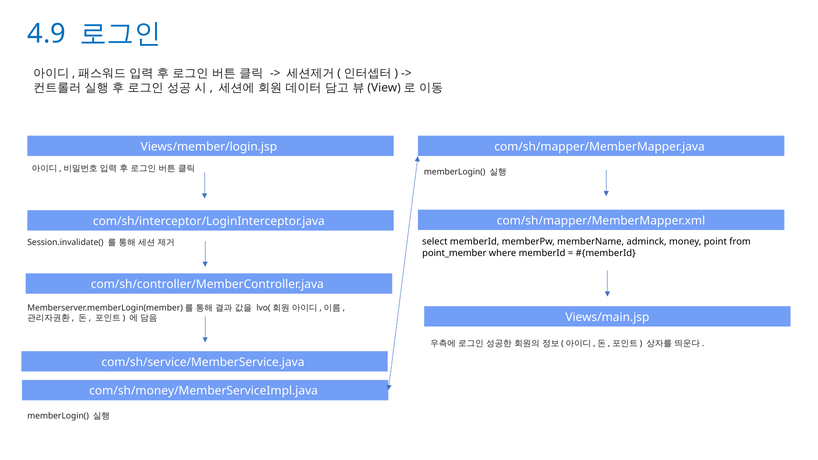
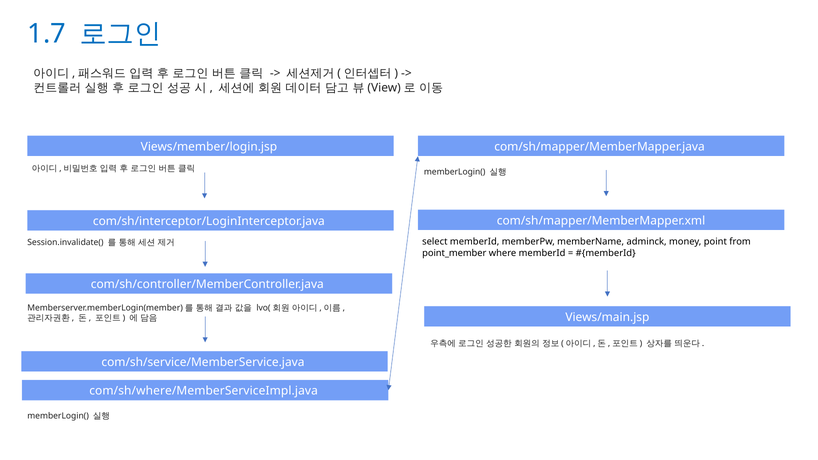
4.9: 4.9 -> 1.7 (47, 34)
com/sh/money/MemberServiceImpl.java: com/sh/money/MemberServiceImpl.java -> com/sh/where/MemberServiceImpl.java (204, 391)
